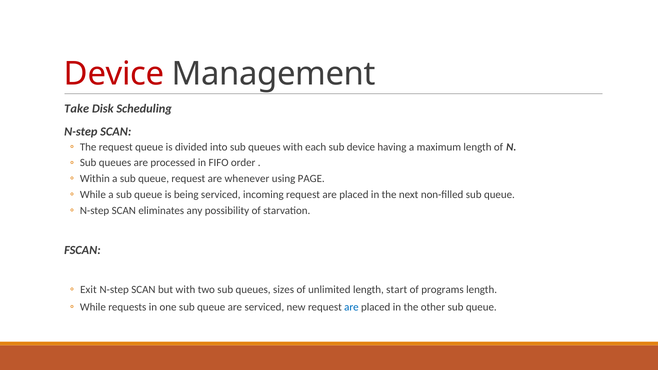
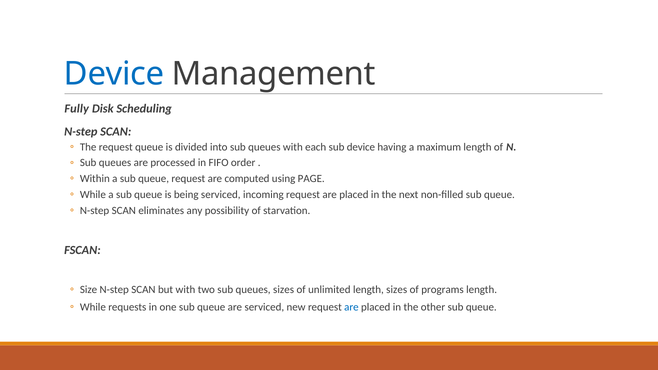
Device colour: red -> blue (114, 74)
Take: Take -> Fully (77, 109)
whenever: whenever -> computed (247, 179)
Exit: Exit -> Size (89, 290)
length start: start -> sizes (397, 290)
